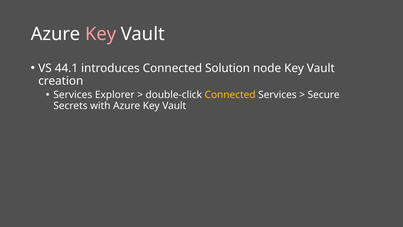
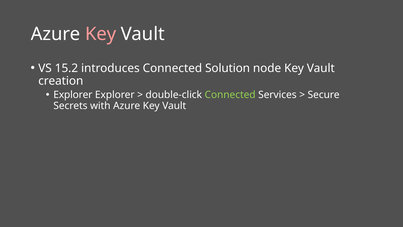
44.1: 44.1 -> 15.2 (66, 68)
Services: Services -> Explorer (73, 95)
Connected colour: yellow -> light green (230, 95)
